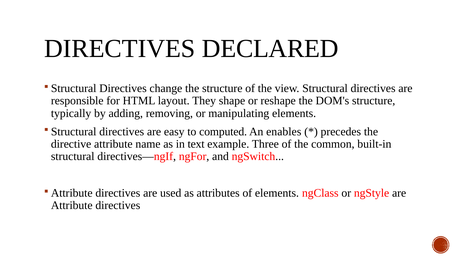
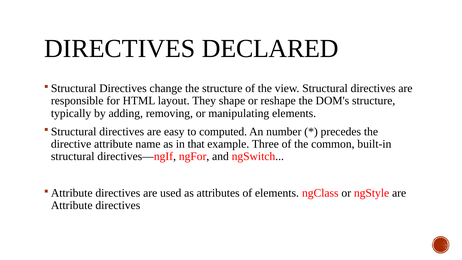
enables: enables -> number (284, 131)
text: text -> that (196, 144)
